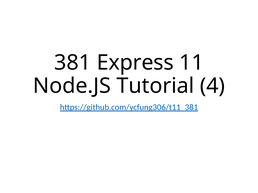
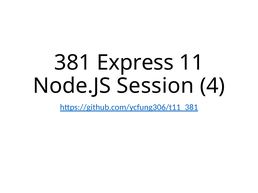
Tutorial: Tutorial -> Session (155, 86)
